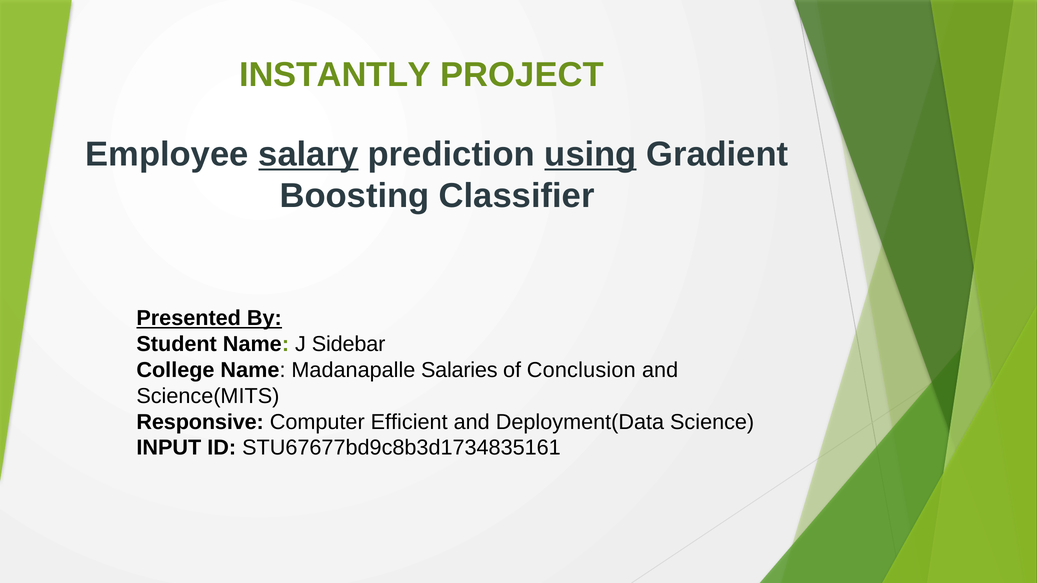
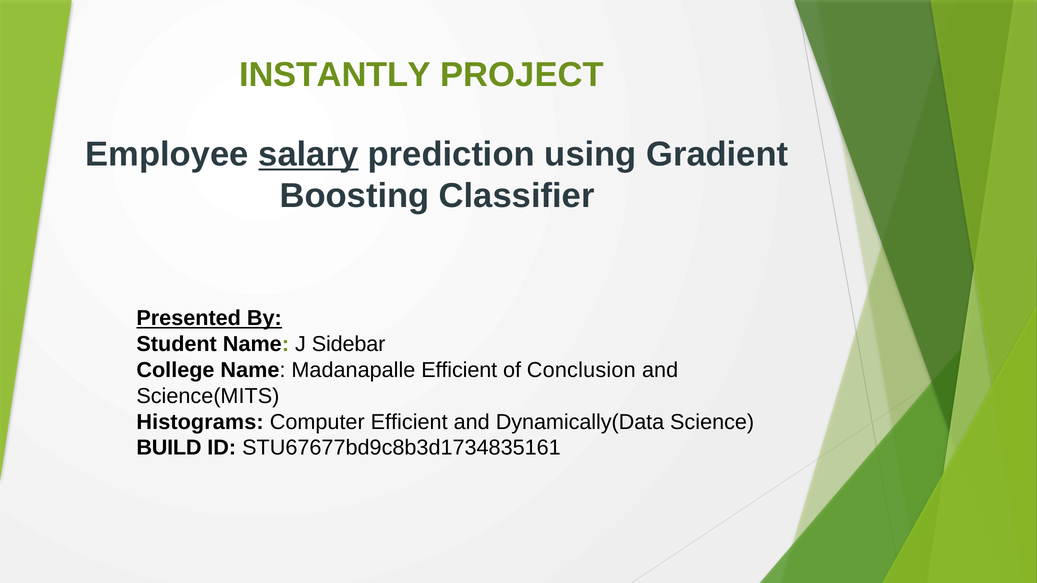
using underline: present -> none (590, 155)
Madanapalle Salaries: Salaries -> Efficient (459, 370)
Responsive: Responsive -> Histograms (200, 422)
Deployment(Data: Deployment(Data -> Dynamically(Data (580, 422)
INPUT: INPUT -> BUILD (169, 448)
